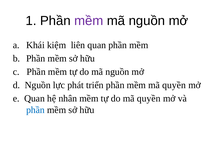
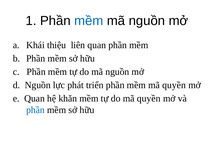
mềm colour: purple -> blue (89, 21)
kiệm: kiệm -> thiệu (57, 45)
nhân: nhân -> khăn (68, 98)
